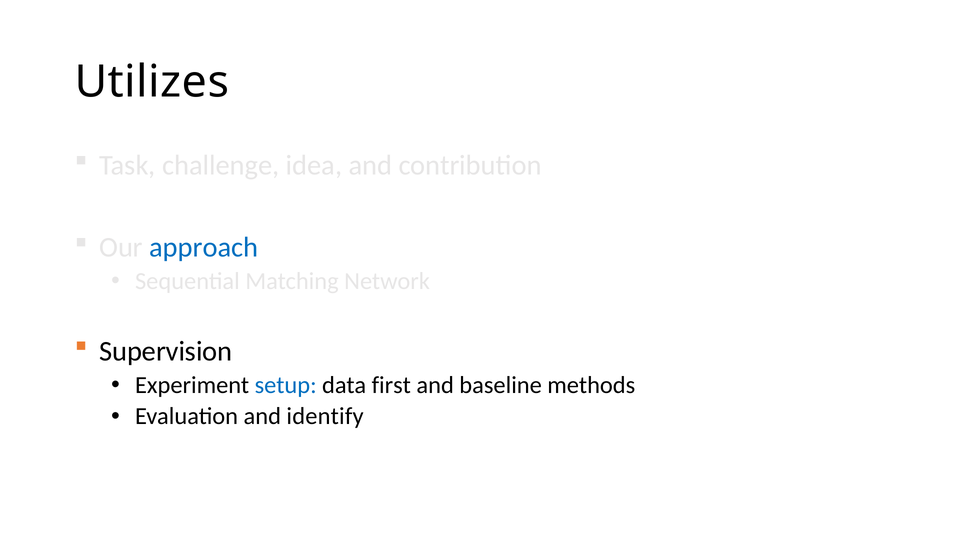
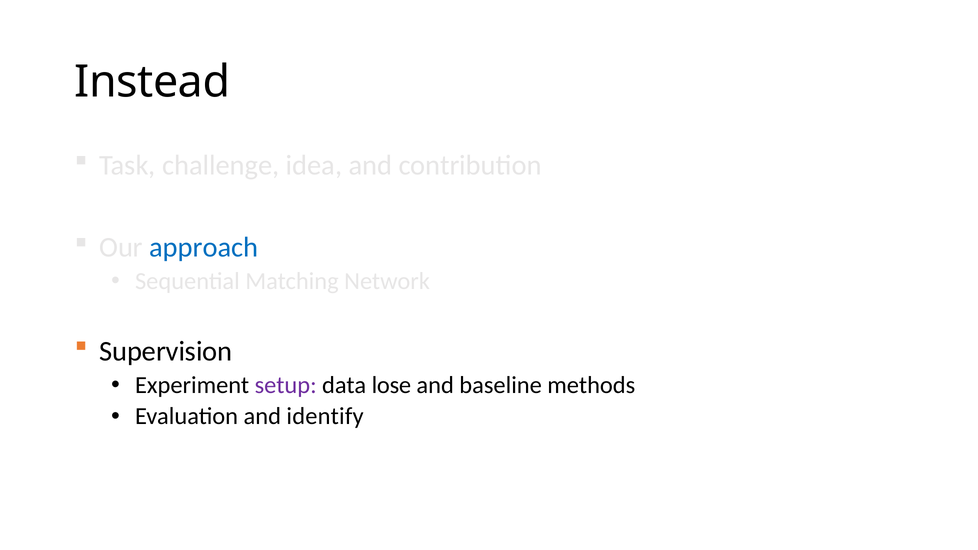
Utilizes: Utilizes -> Instead (152, 82)
setup colour: blue -> purple (286, 385)
first: first -> lose (391, 385)
